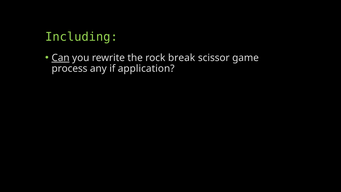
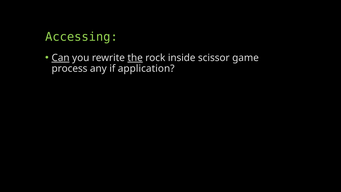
Including: Including -> Accessing (81, 37)
the underline: none -> present (135, 58)
break: break -> inside (182, 58)
